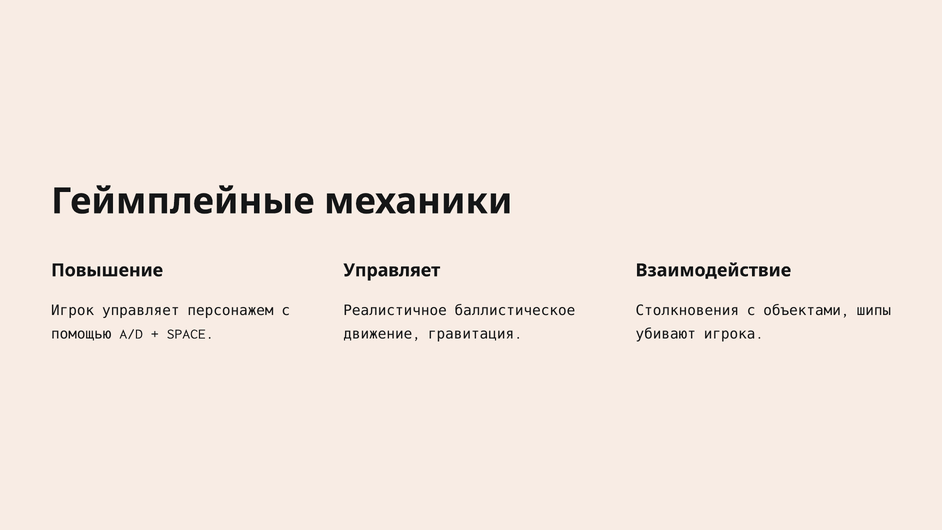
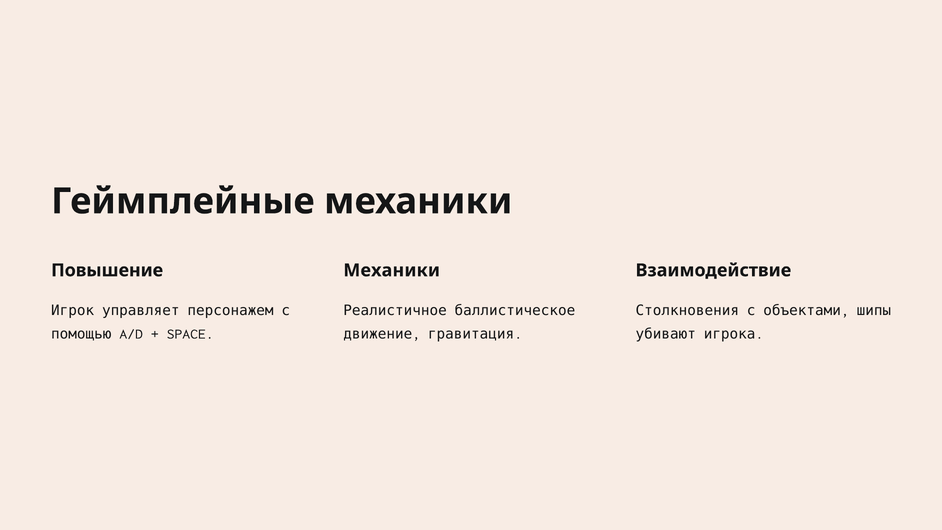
Управляет: Управляет -> Механики (392, 270)
